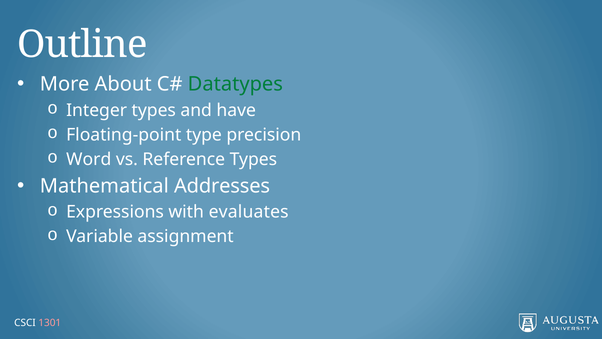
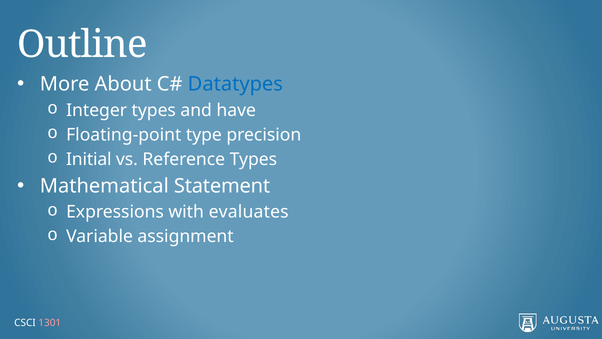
Datatypes colour: green -> blue (235, 84)
Word: Word -> Initial (89, 159)
Addresses: Addresses -> Statement (222, 186)
